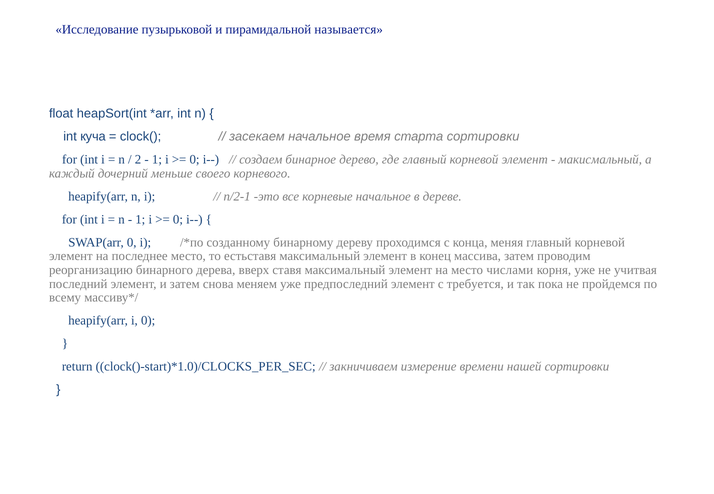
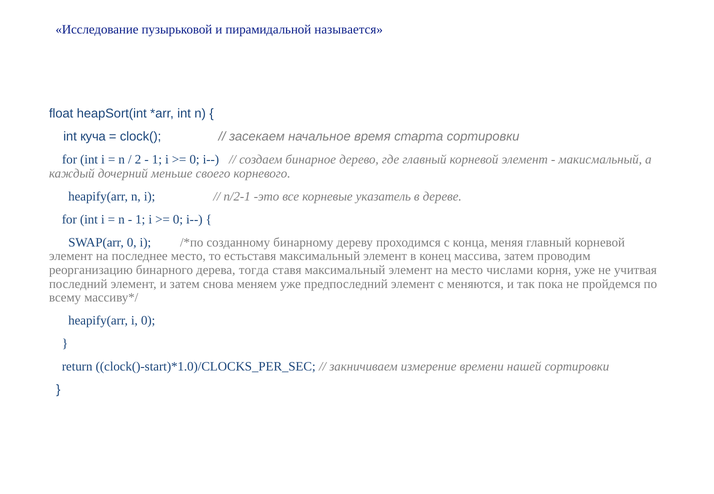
корневые начальное: начальное -> указатель (383, 196)
вверх: вверх -> тогда (254, 270)
требуется: требуется -> меняются (475, 284)
